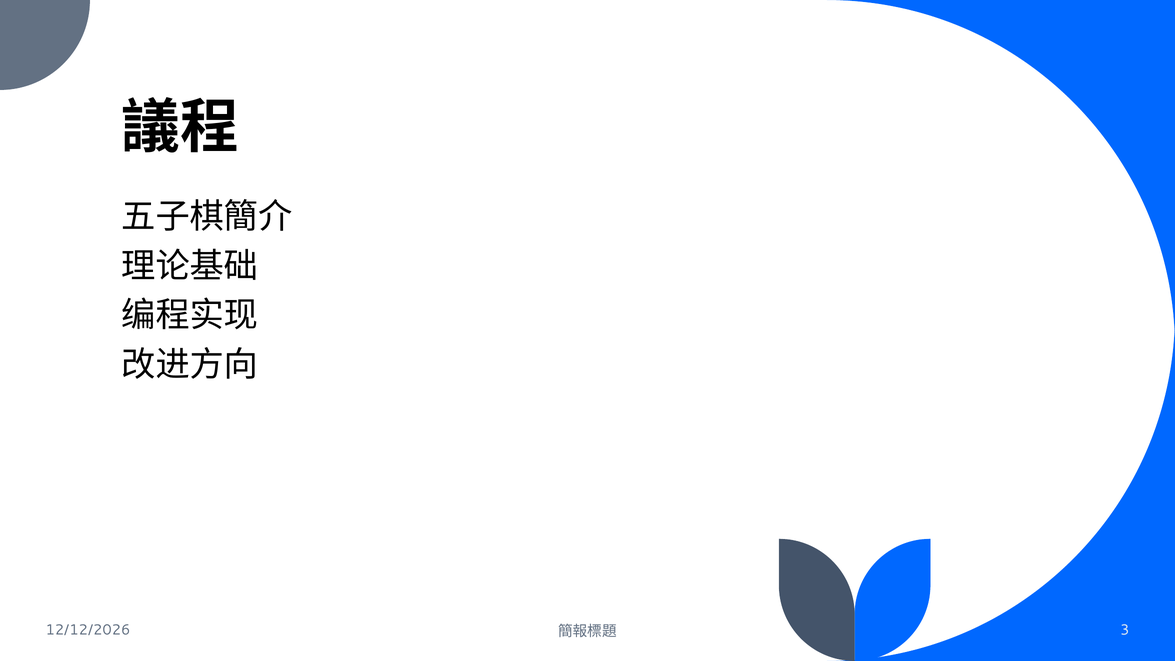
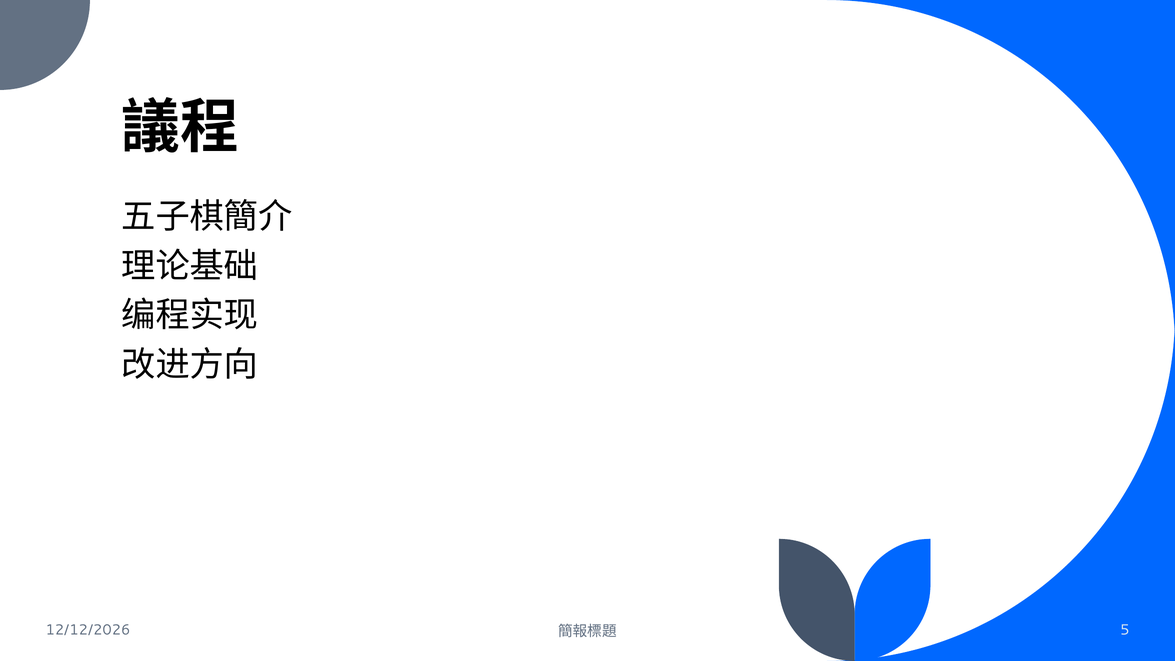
3: 3 -> 5 (1125, 630)
